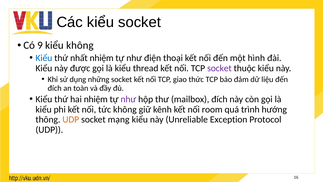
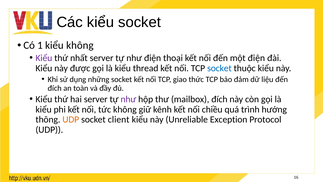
9: 9 -> 1 (40, 45)
Kiểu colour: blue -> purple (44, 58)
nhất nhiệm: nhiệm -> server (102, 58)
một hình: hình -> điện (256, 58)
socket colour: purple -> blue (219, 68)
hai nhiệm: nhiệm -> server (96, 99)
room: room -> chiều (212, 109)
mạng: mạng -> client (119, 119)
